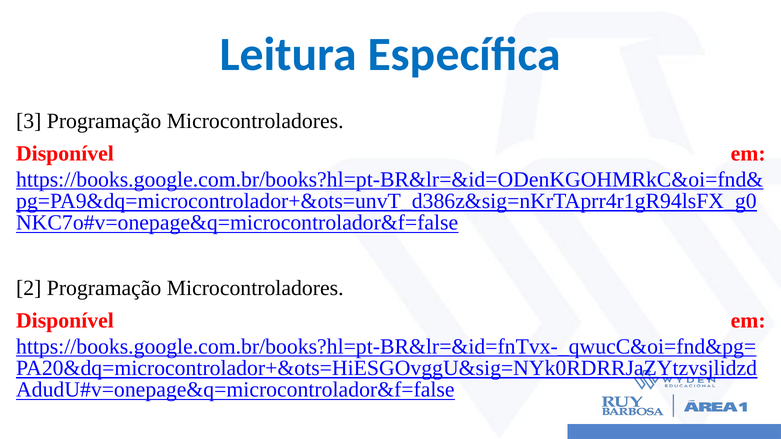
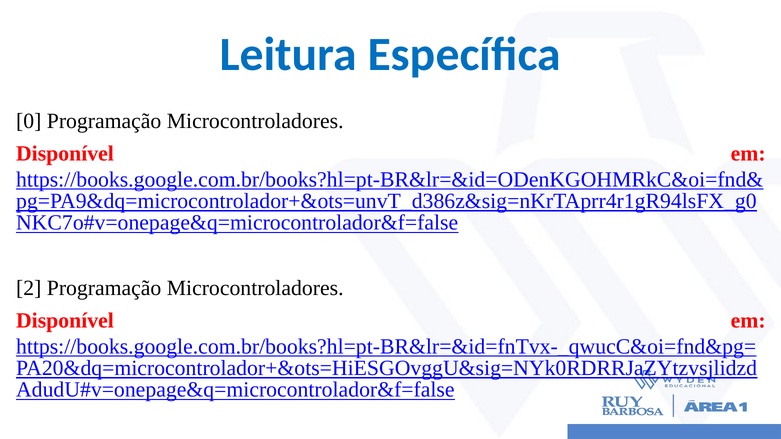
3: 3 -> 0 (29, 121)
